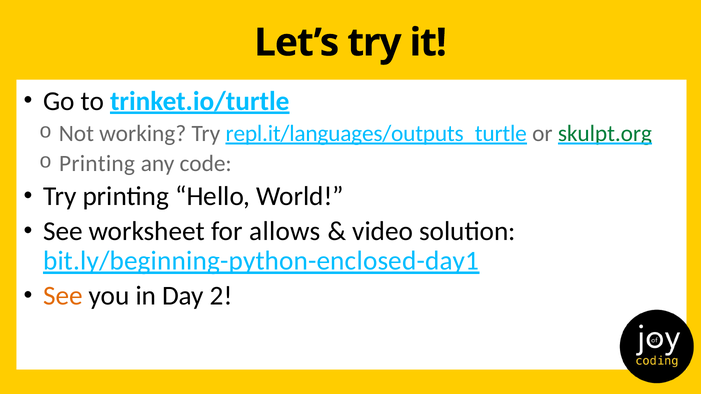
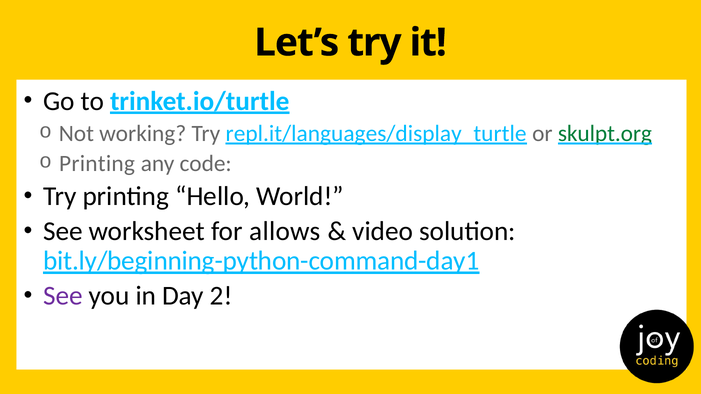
repl.it/languages/outputs_turtle: repl.it/languages/outputs_turtle -> repl.it/languages/display_turtle (376, 134)
bit.ly/beginning-python-enclosed-day1: bit.ly/beginning-python-enclosed-day1 -> bit.ly/beginning-python-command-day1 (261, 261)
See colour: orange -> purple (63, 296)
